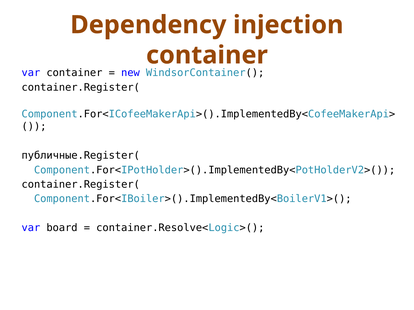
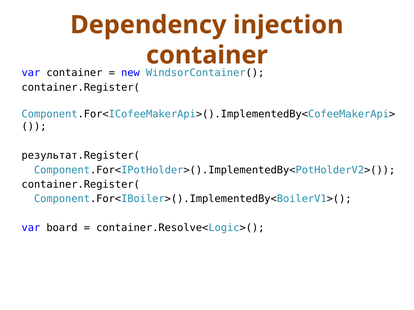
публичные.Register(: публичные.Register( -> результат.Register( (81, 156)
